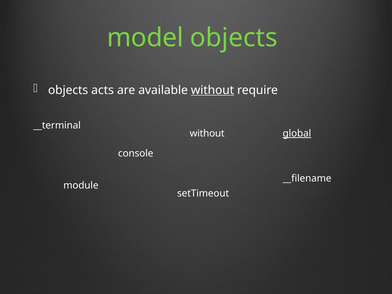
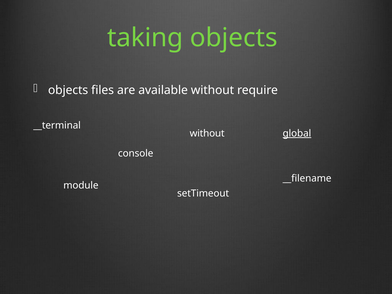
model: model -> taking (145, 38)
acts: acts -> files (103, 90)
without underline: present -> none (212, 90)
